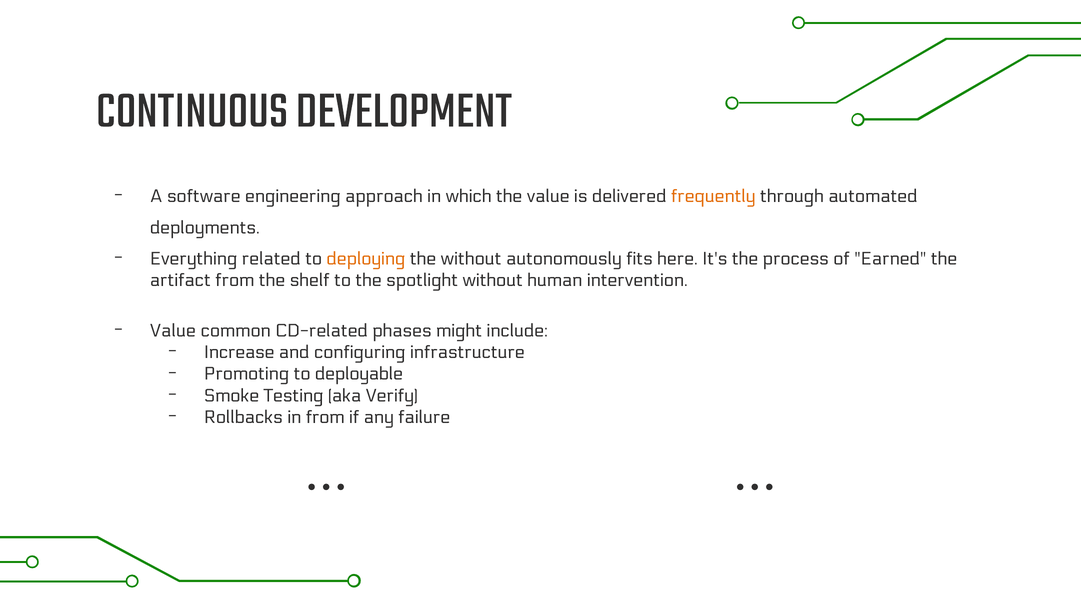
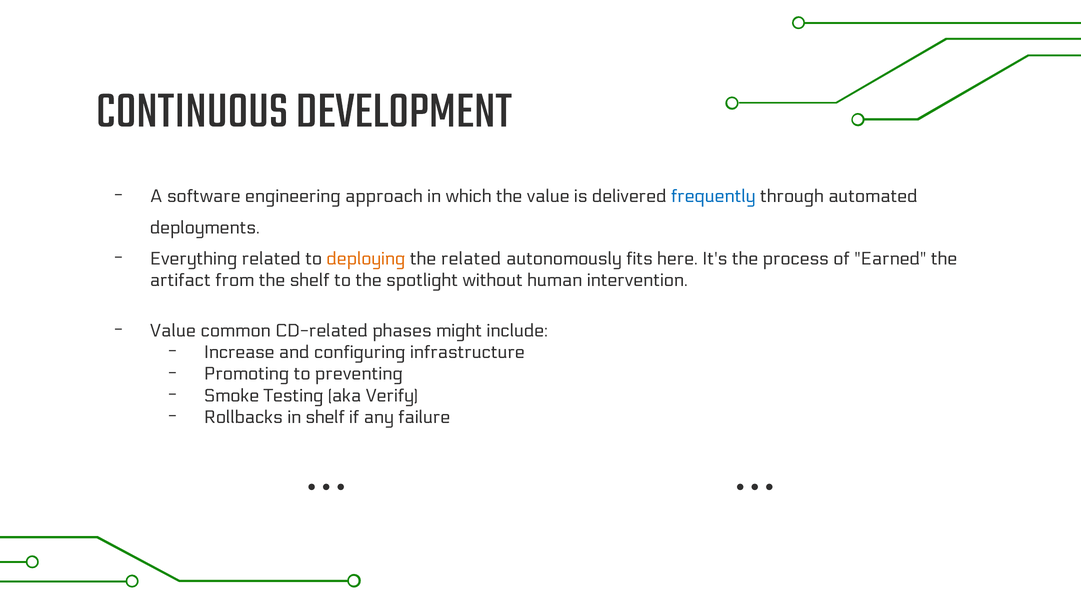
frequently colour: orange -> blue (713, 196)
the without: without -> related (471, 259)
deployable: deployable -> preventing (359, 374)
in from: from -> shelf (325, 417)
